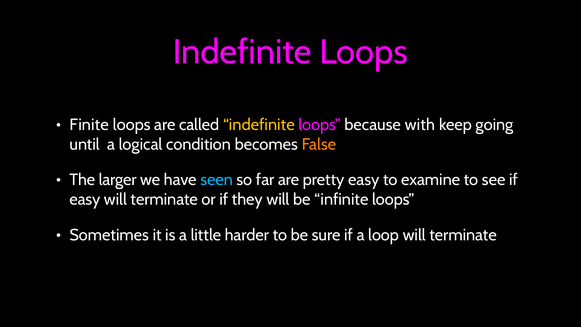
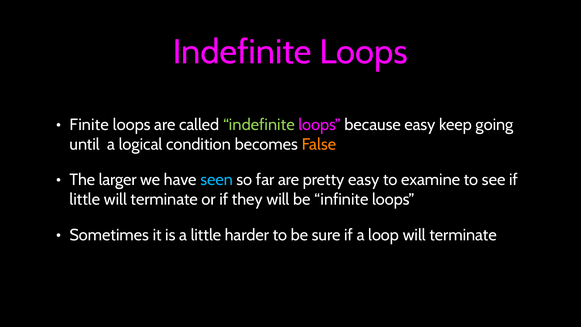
indefinite colour: yellow -> light green (259, 125)
because with: with -> easy (420, 125)
easy: easy -> little (85, 199)
